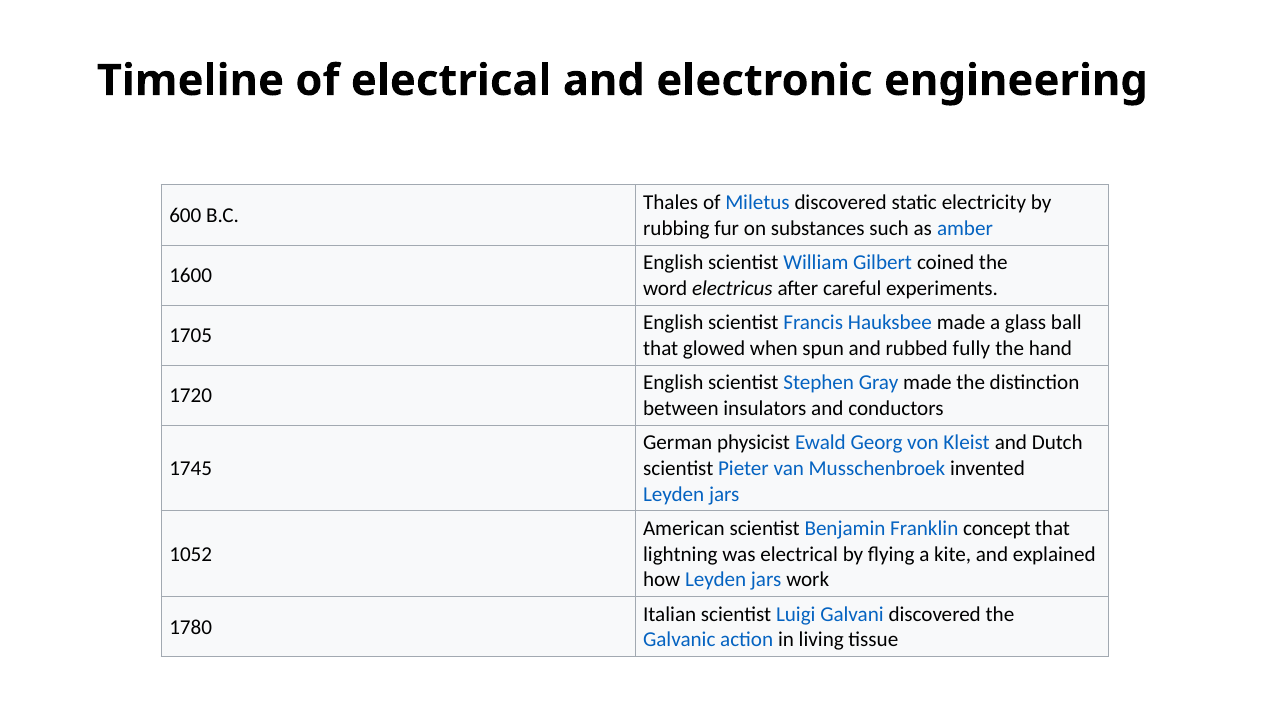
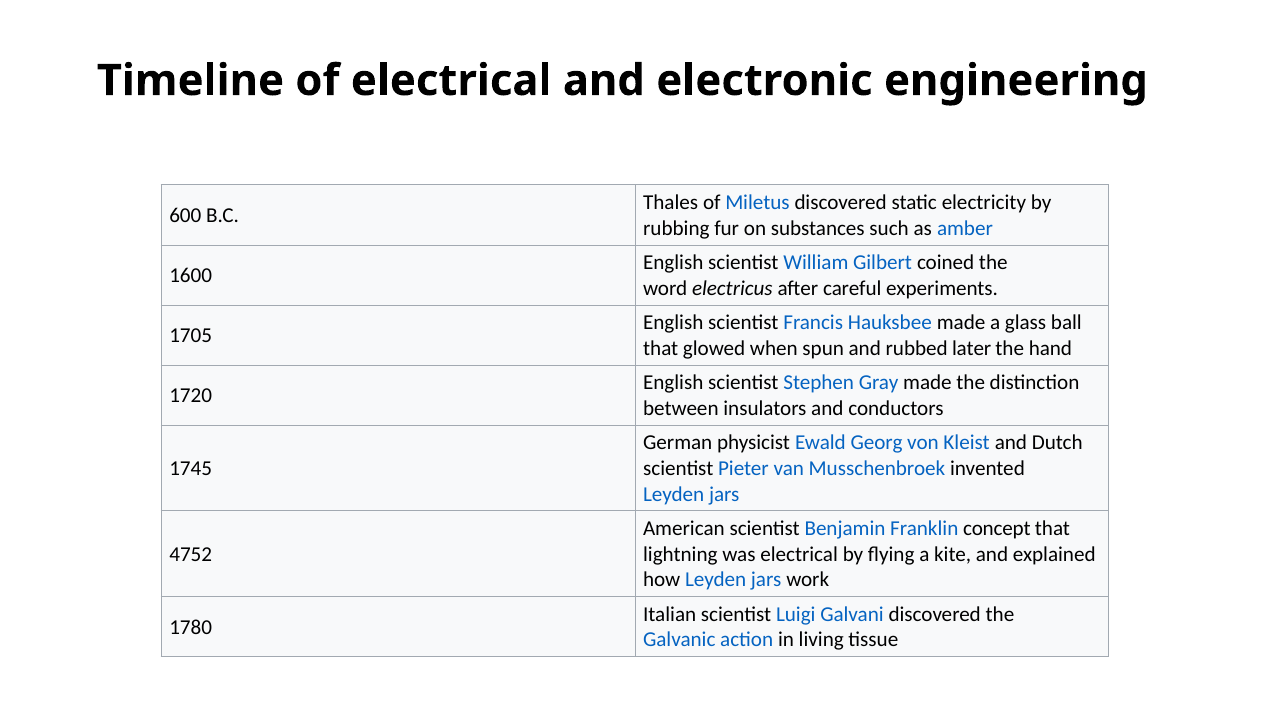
fully: fully -> later (972, 348)
1052: 1052 -> 4752 (191, 554)
